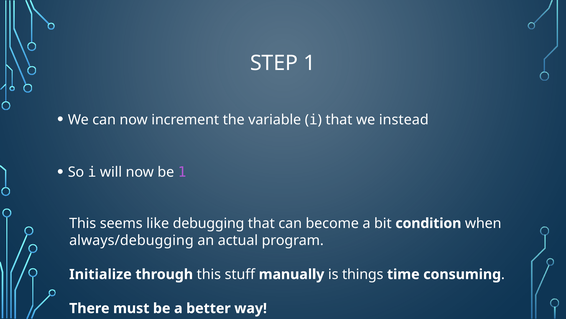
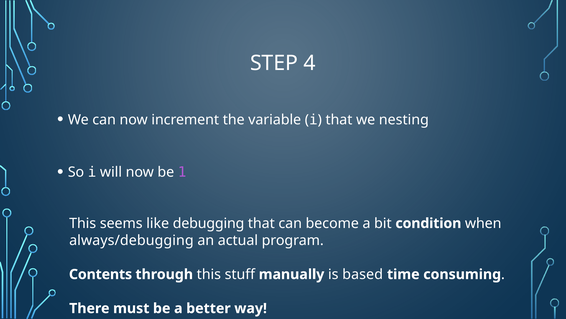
STEP 1: 1 -> 4 (310, 63)
instead: instead -> nesting (404, 119)
Initialize: Initialize -> Contents (101, 274)
things: things -> based (363, 274)
